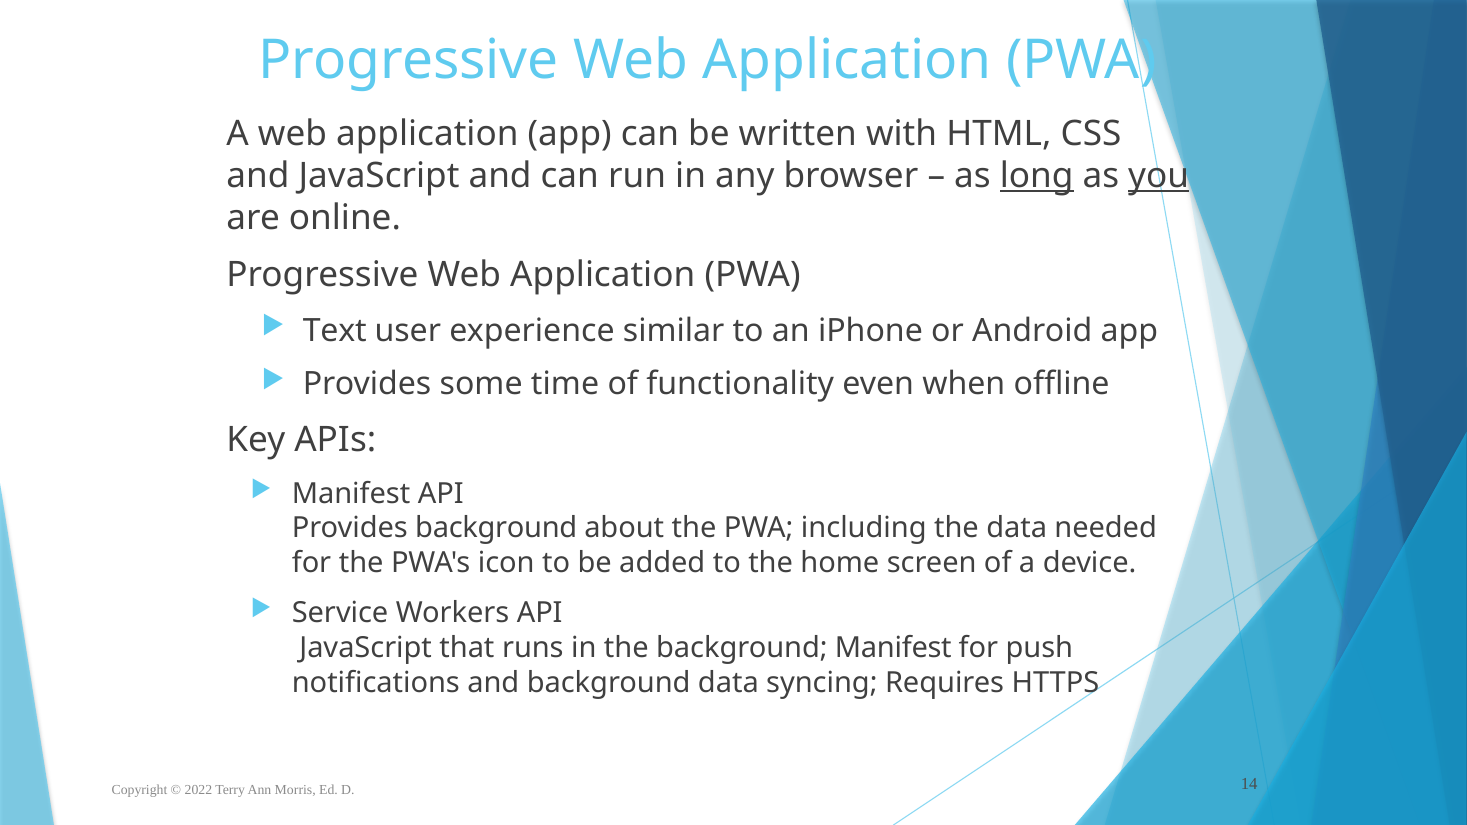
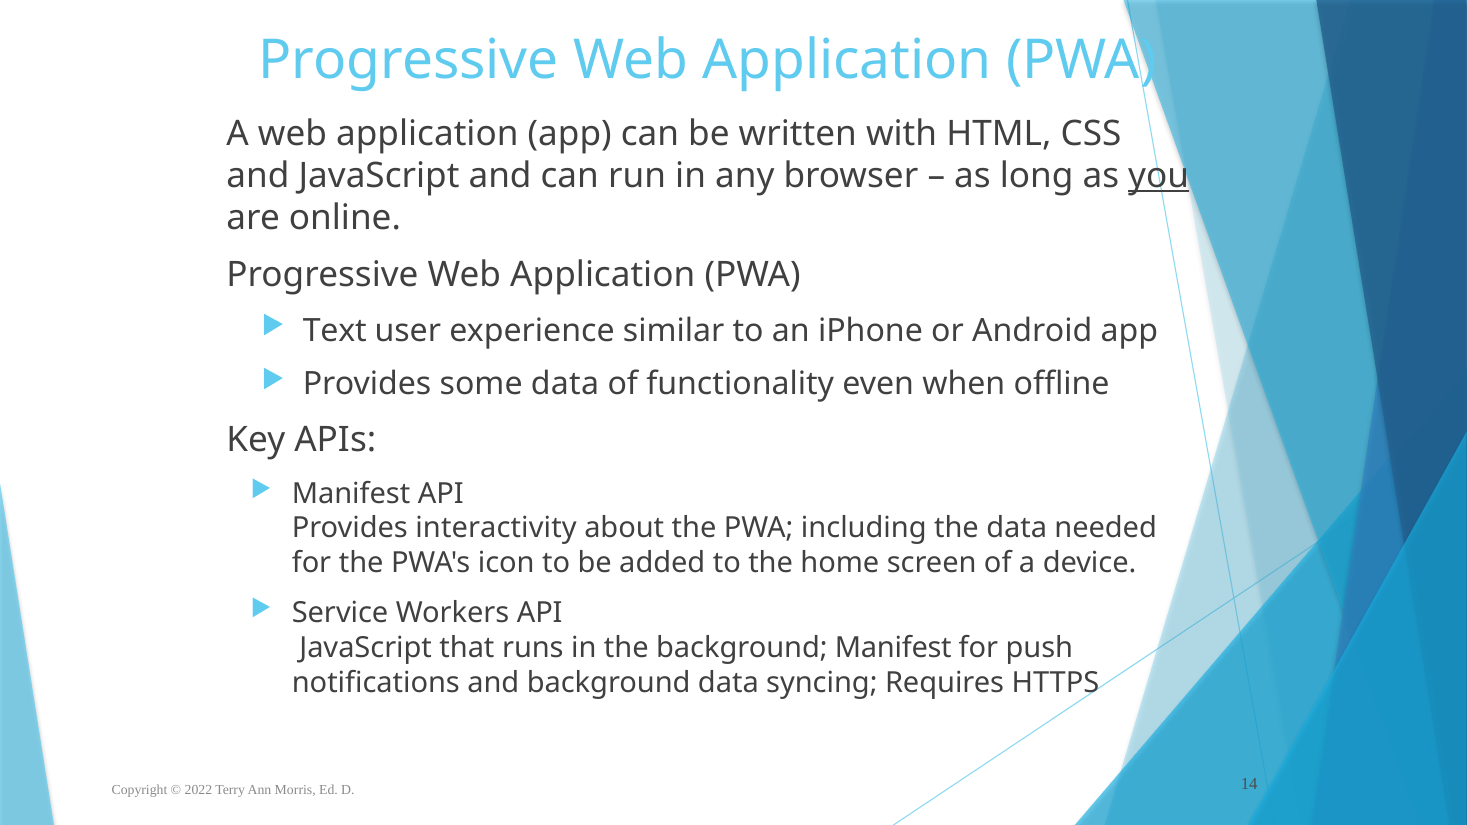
long underline: present -> none (1037, 176)
some time: time -> data (565, 384)
Provides background: background -> interactivity (496, 528)
